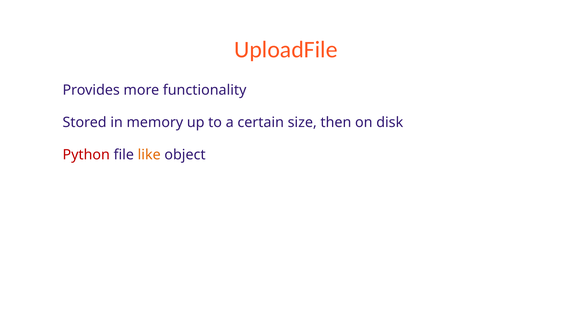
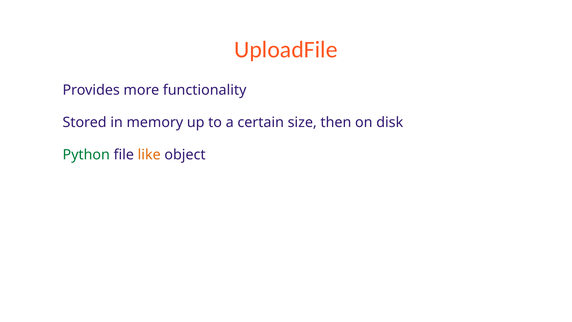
Python colour: red -> green (86, 155)
